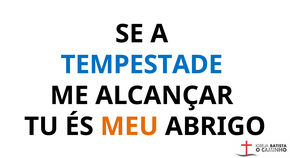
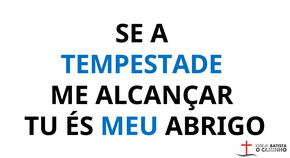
MEU colour: orange -> blue (129, 126)
